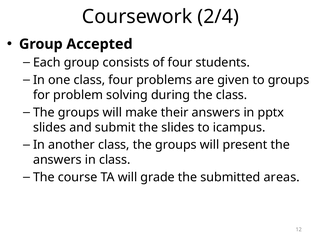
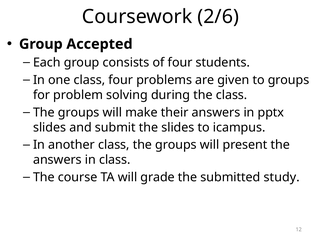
2/4: 2/4 -> 2/6 (218, 17)
areas: areas -> study (282, 177)
